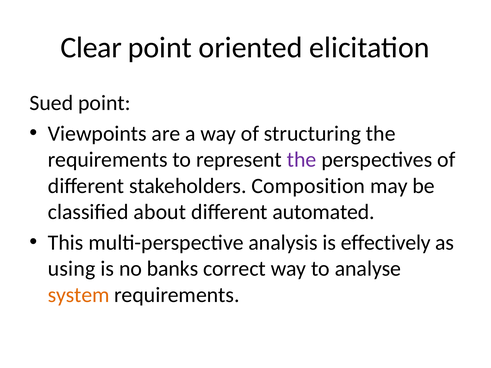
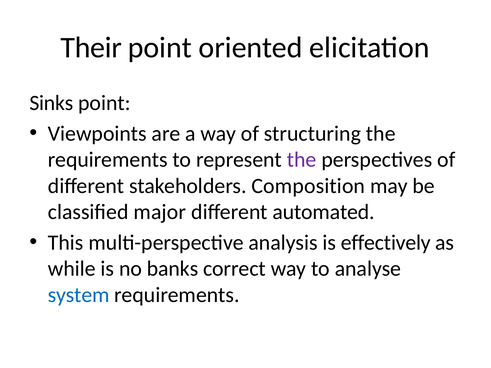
Clear: Clear -> Their (91, 48)
Sued: Sued -> Sinks (51, 103)
about: about -> major (160, 212)
using: using -> while (72, 269)
system colour: orange -> blue (79, 295)
